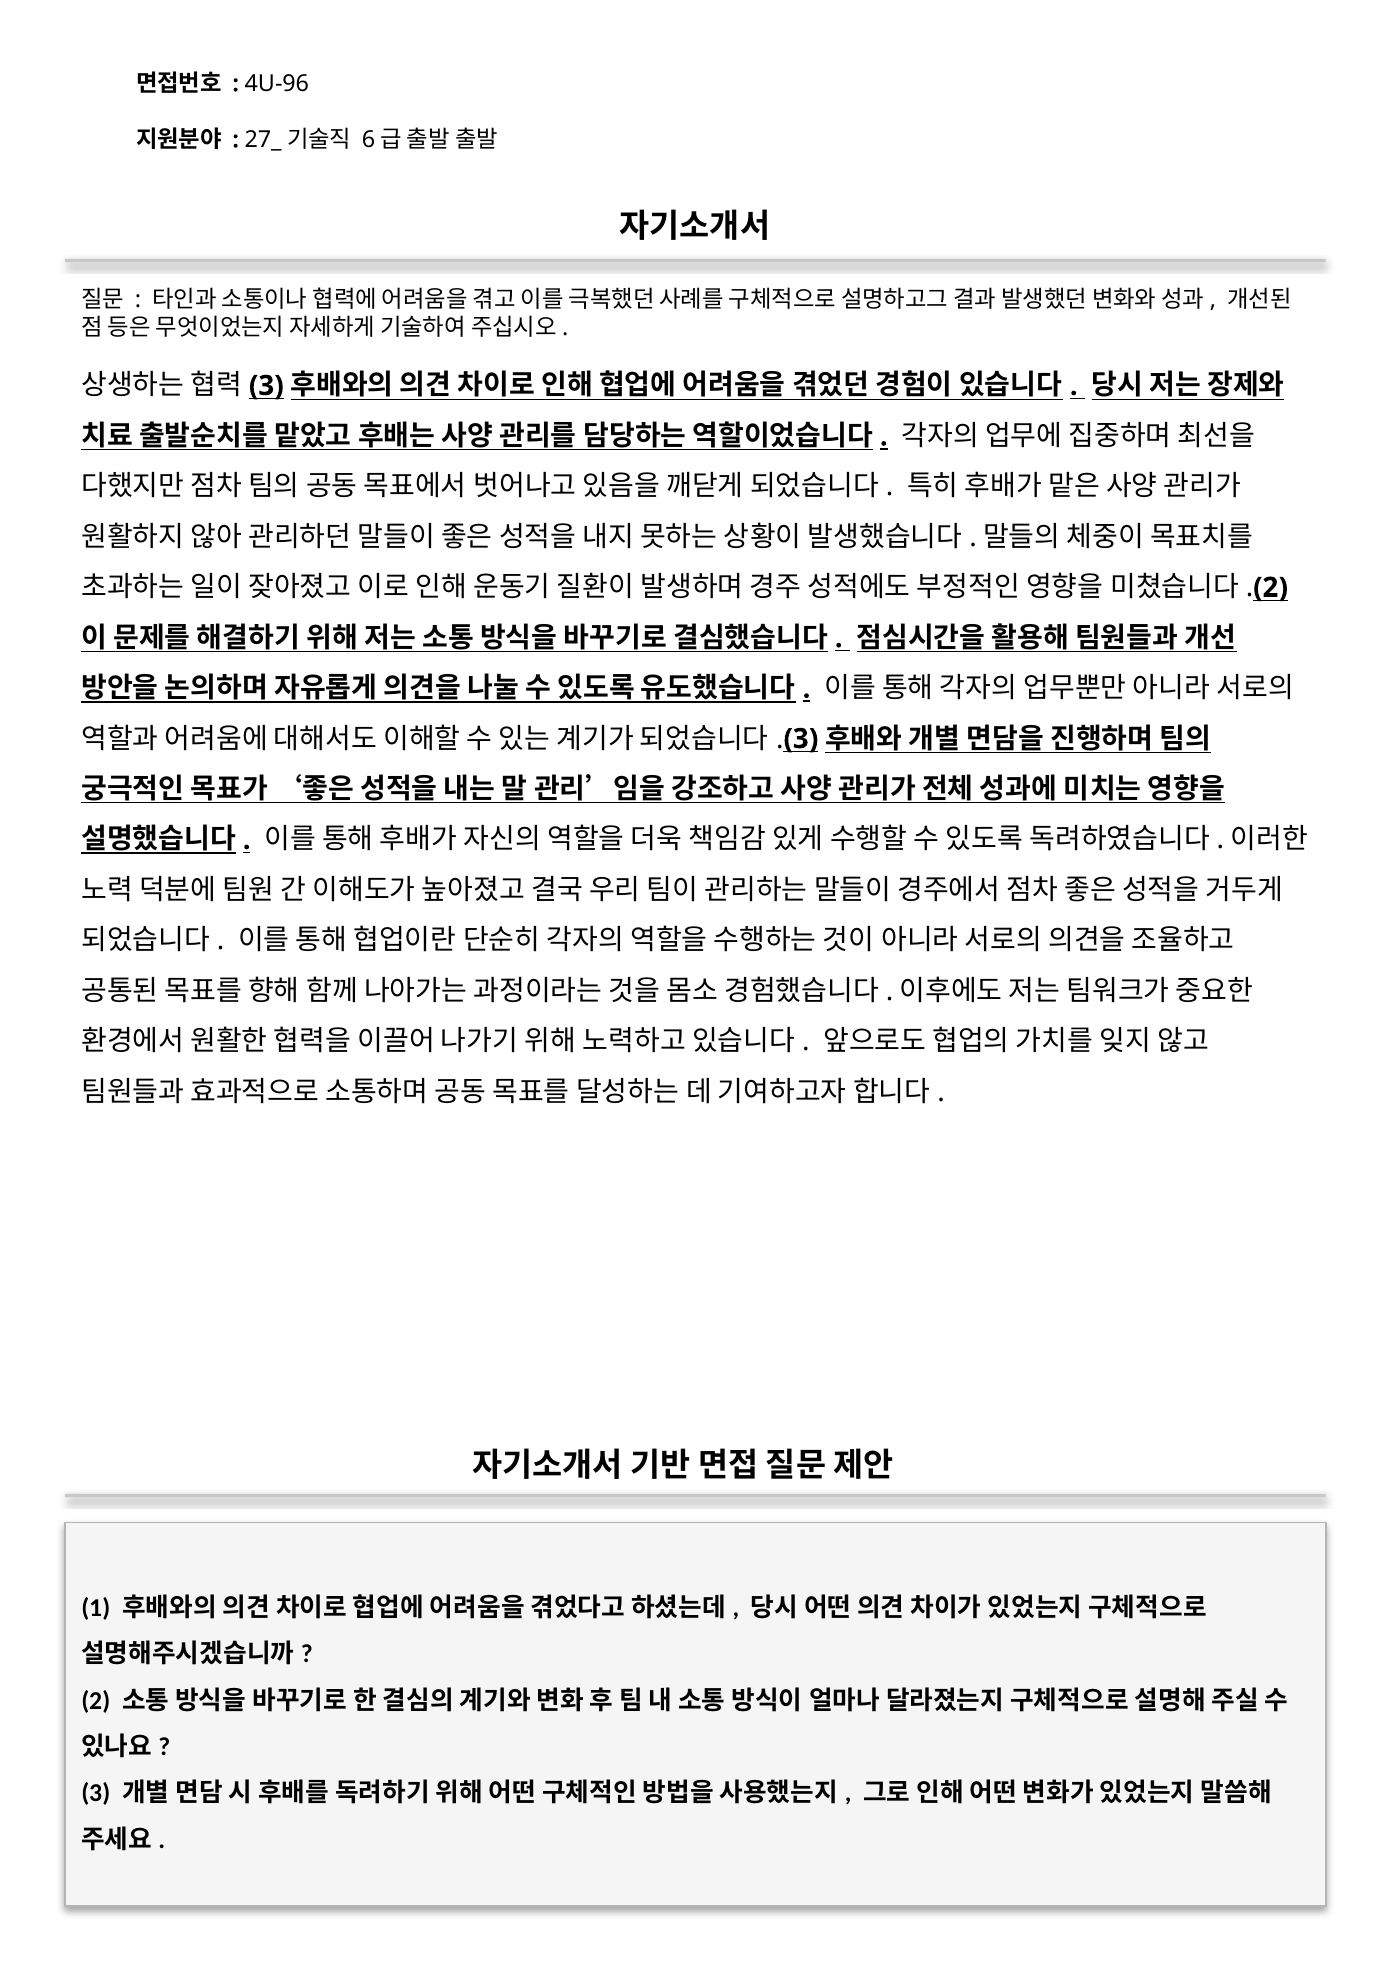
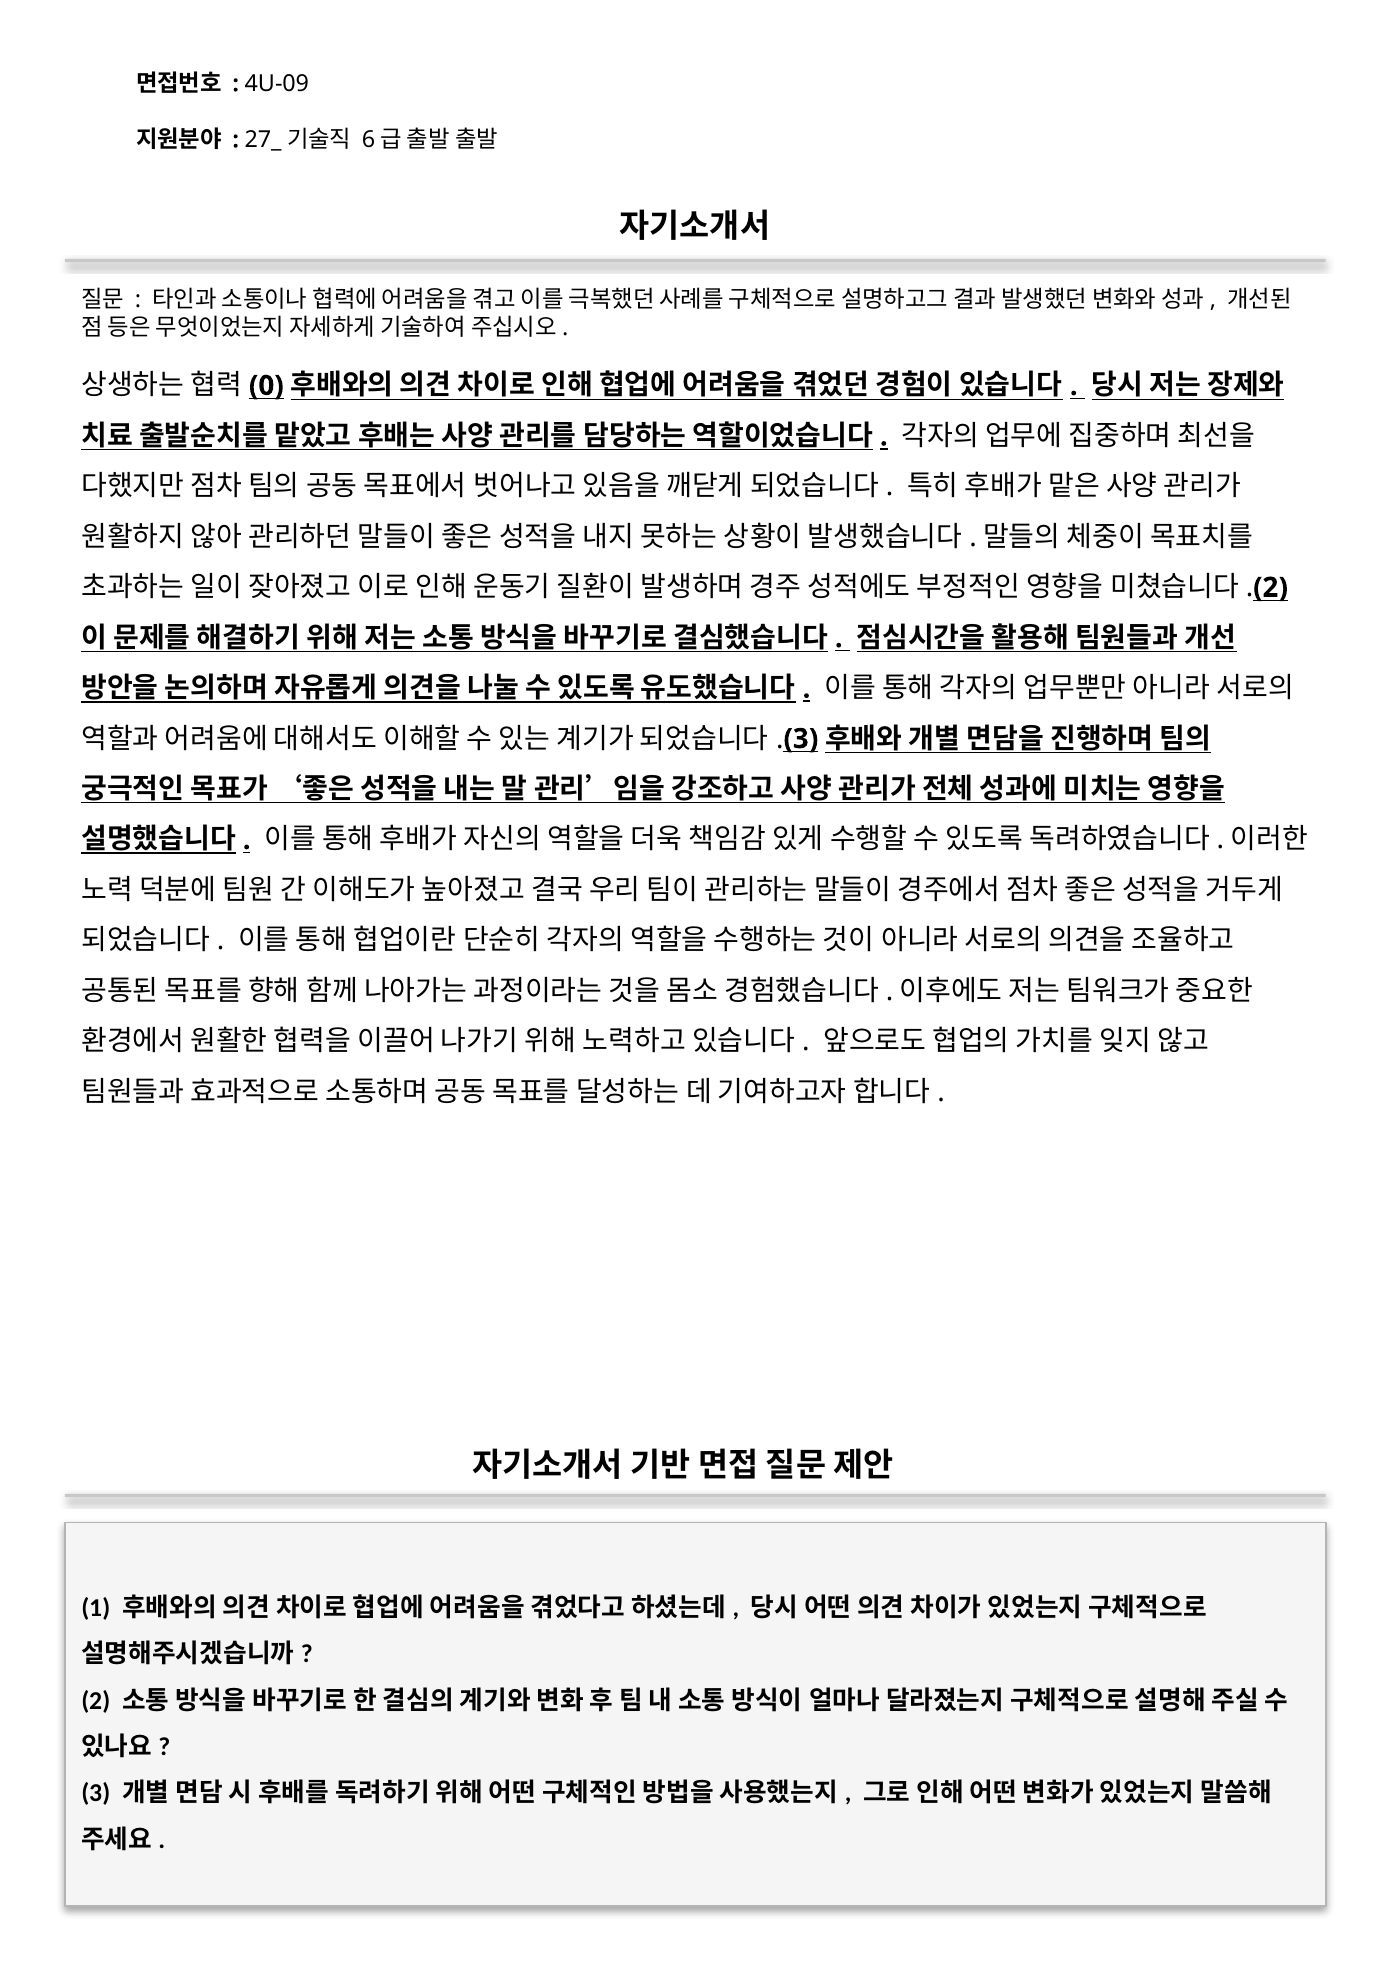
4U-96: 4U-96 -> 4U-09 (277, 84)
3: 3 -> 0 (266, 386)
